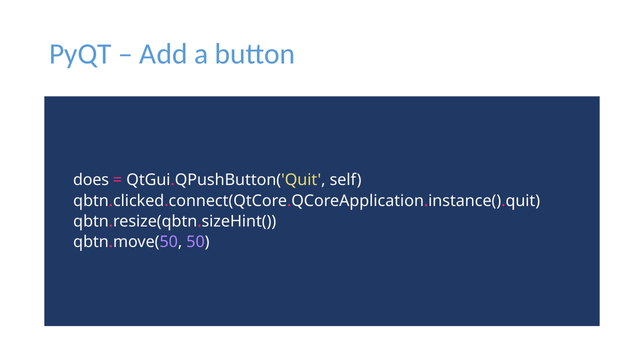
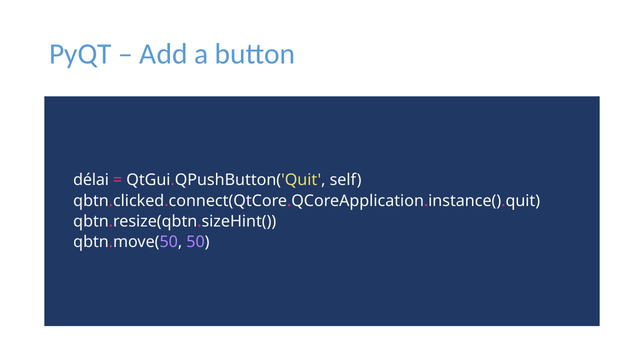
does: does -> délai (91, 180)
